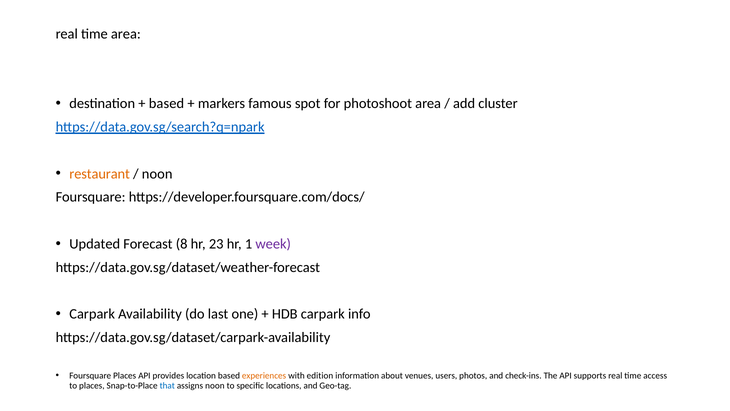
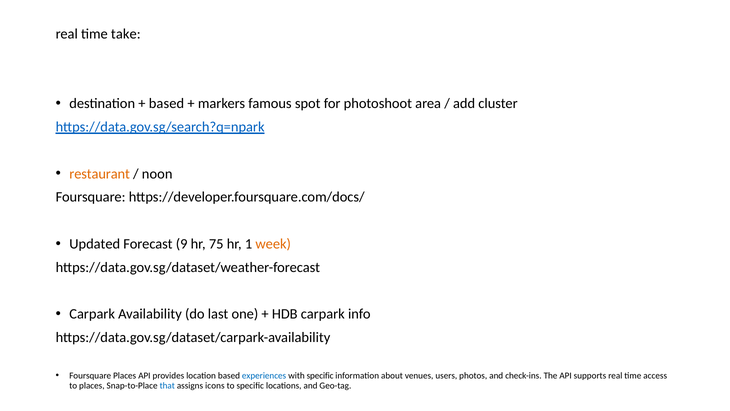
time area: area -> take (126, 34)
8: 8 -> 9 (182, 244)
23: 23 -> 75 (216, 244)
week colour: purple -> orange (273, 244)
experiences colour: orange -> blue (264, 375)
with edition: edition -> specific (320, 375)
assigns noon: noon -> icons (215, 385)
